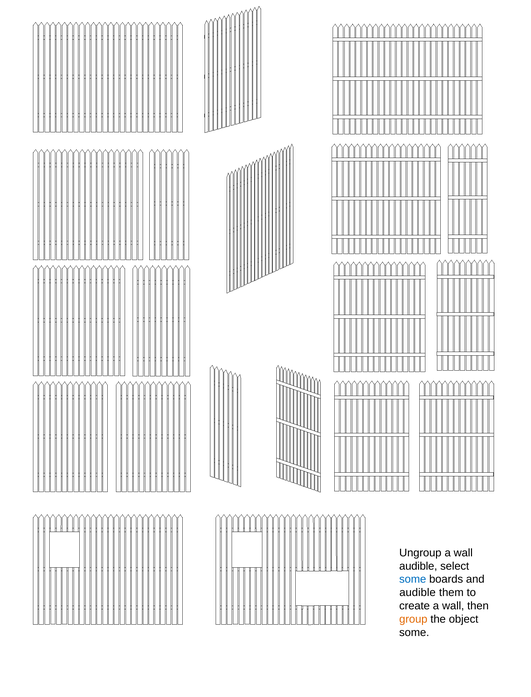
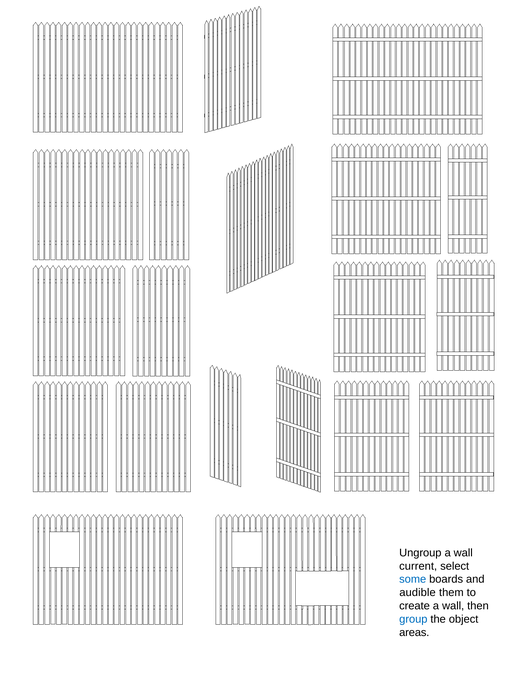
audible: audible -> current (418, 566)
group colour: orange -> blue (413, 619)
some: some -> areas (414, 632)
